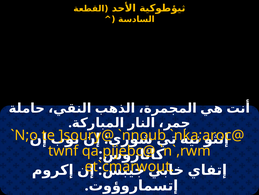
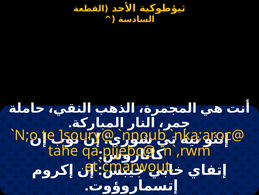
twnf: twnf -> tahe (63, 150)
